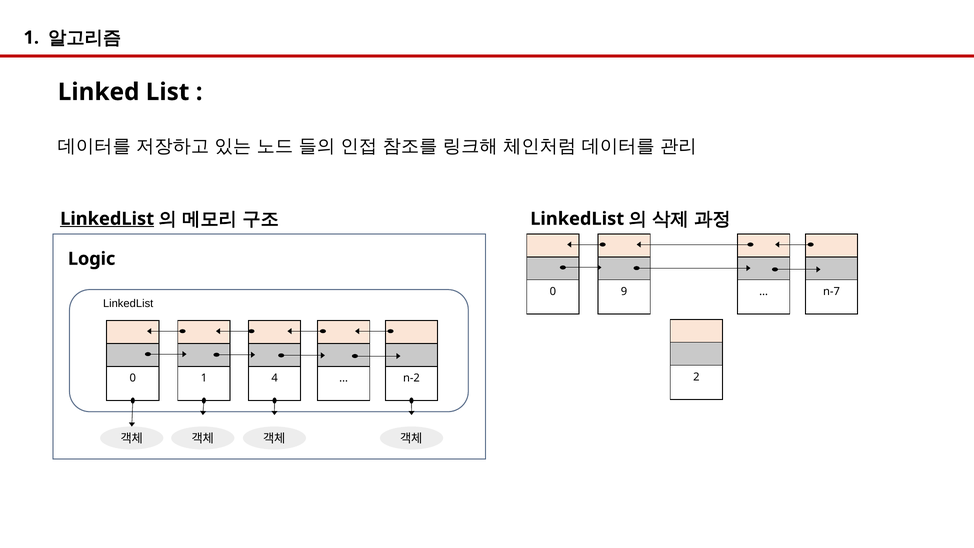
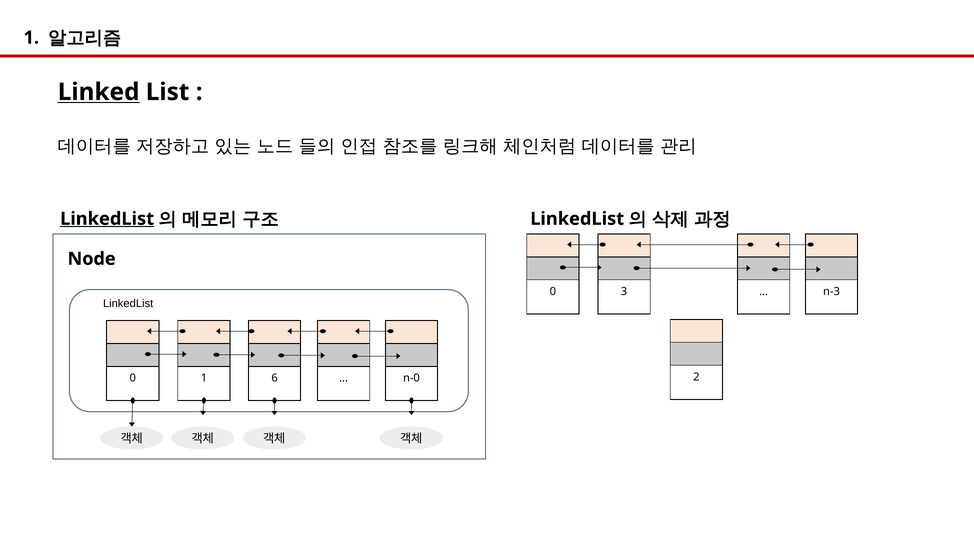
Linked underline: none -> present (99, 92)
Logic: Logic -> Node (92, 259)
9: 9 -> 3 (624, 292)
n-7: n-7 -> n-3 (832, 292)
4: 4 -> 6 (275, 378)
n-2: n-2 -> n-0 (411, 378)
